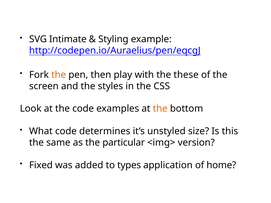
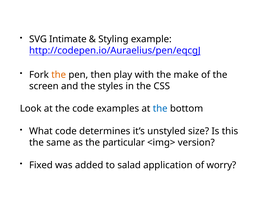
these: these -> make (186, 75)
the colour: orange -> blue (160, 109)
types: types -> salad (129, 165)
home: home -> worry (221, 165)
